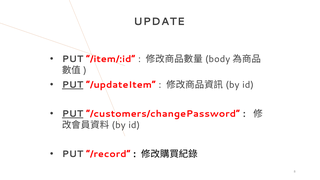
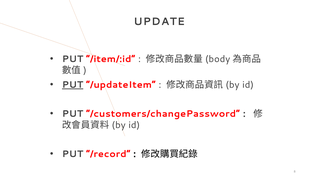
PUT underline: present -> none (73, 114)
